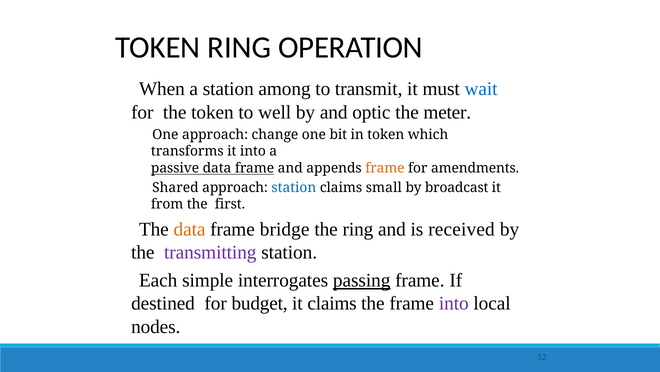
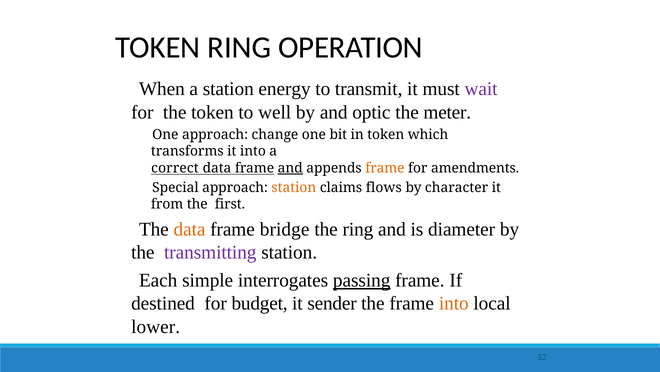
among: among -> energy (285, 89)
wait colour: blue -> purple (481, 89)
passive: passive -> correct (175, 168)
and underline: none -> present (290, 168)
Shared: Shared -> Special (175, 187)
station colour: blue -> orange (294, 187)
small: small -> flows (384, 187)
broadcast: broadcast -> character (457, 187)
received: received -> diameter (462, 229)
it claims: claims -> sender (332, 303)
into colour: purple -> orange (454, 303)
nodes: nodes -> lower (156, 326)
